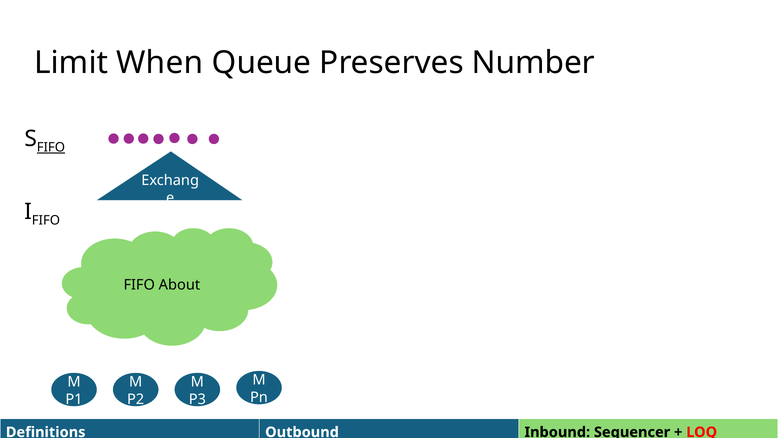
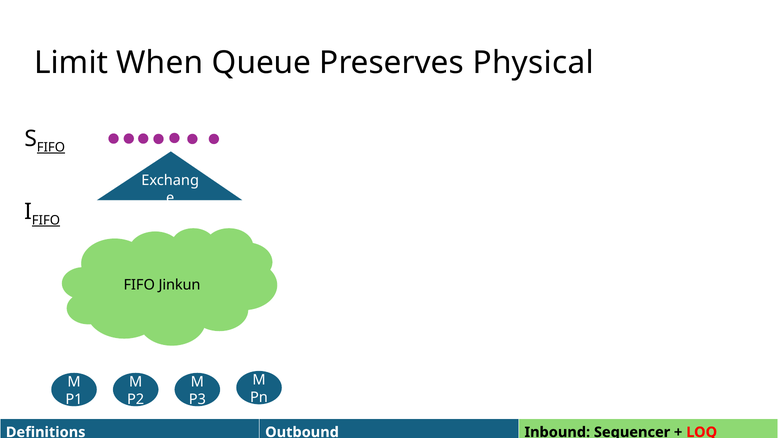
Number: Number -> Physical (533, 63)
FIFO underline: none -> present (46, 220)
About: About -> Jinkun (180, 285)
